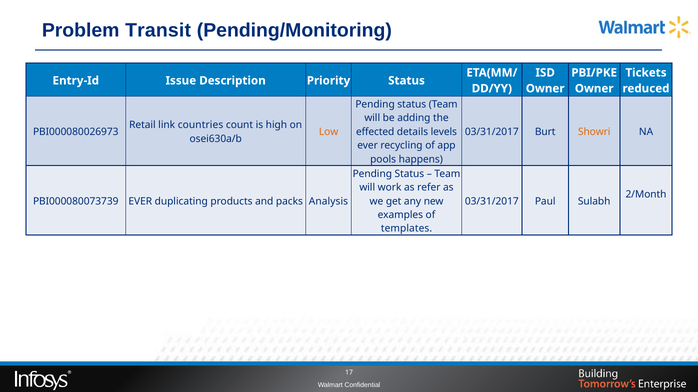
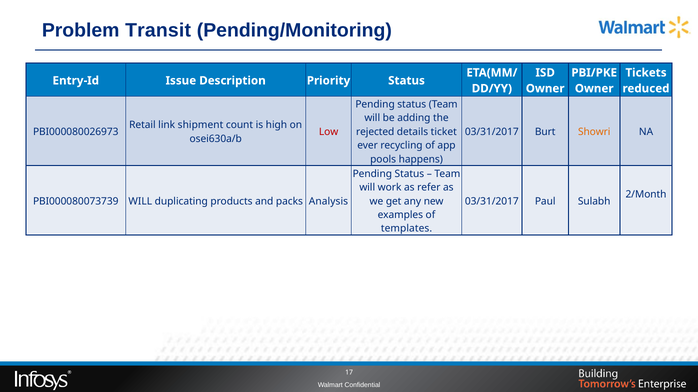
countries: countries -> shipment (201, 125)
Low colour: orange -> red (329, 132)
effected: effected -> rejected (375, 132)
levels: levels -> ticket (444, 132)
PBI000080073739 EVER: EVER -> WILL (140, 201)
